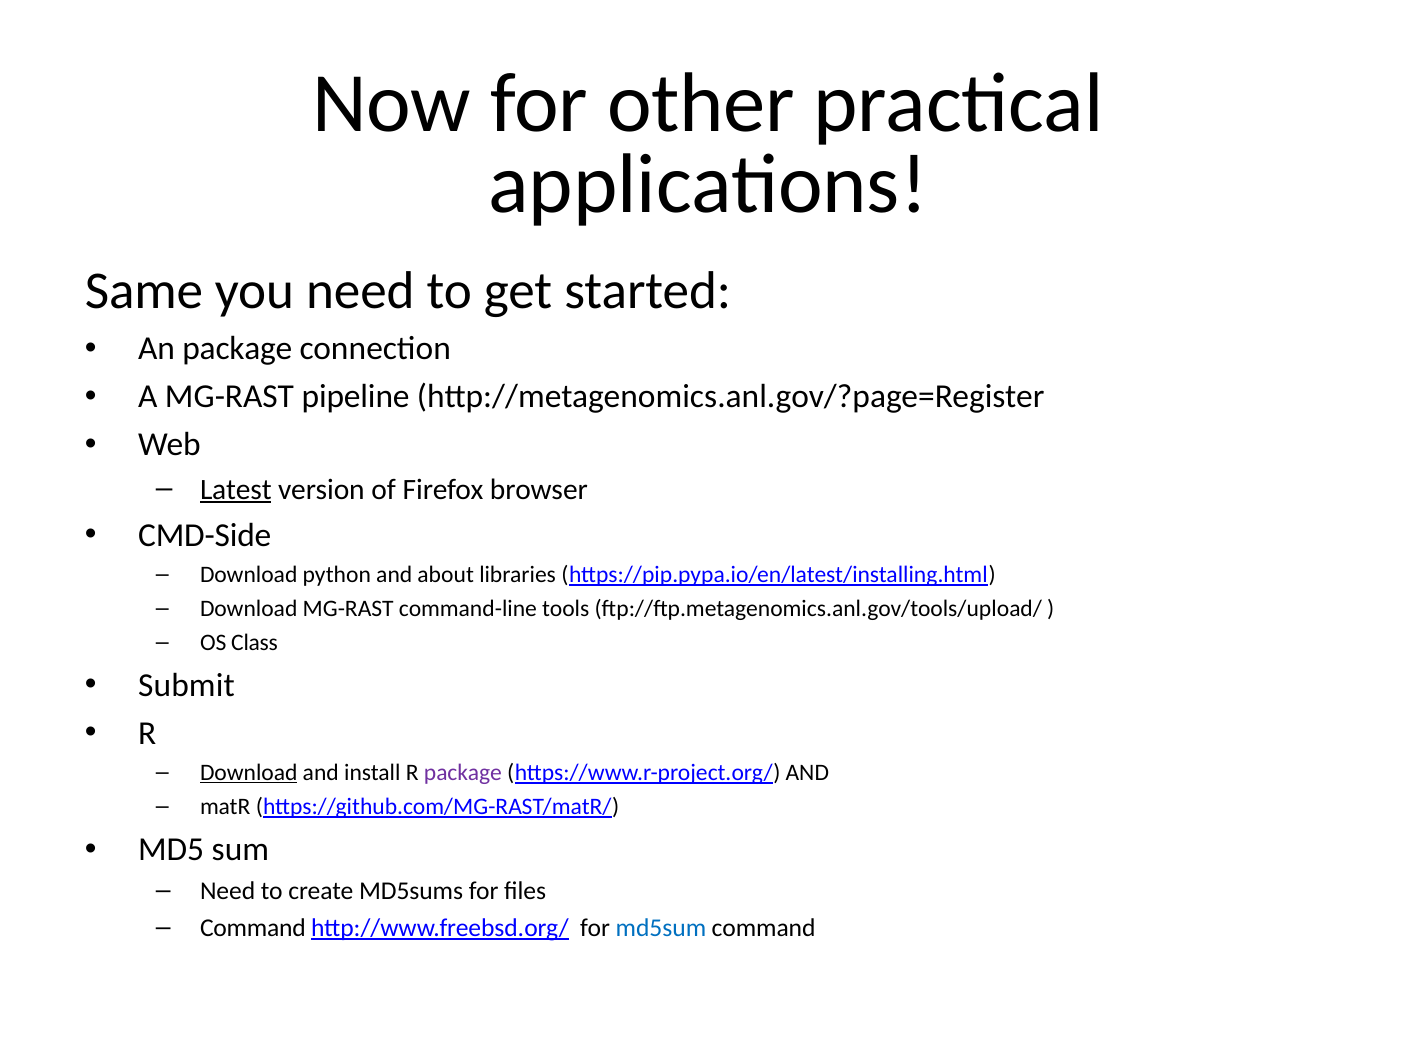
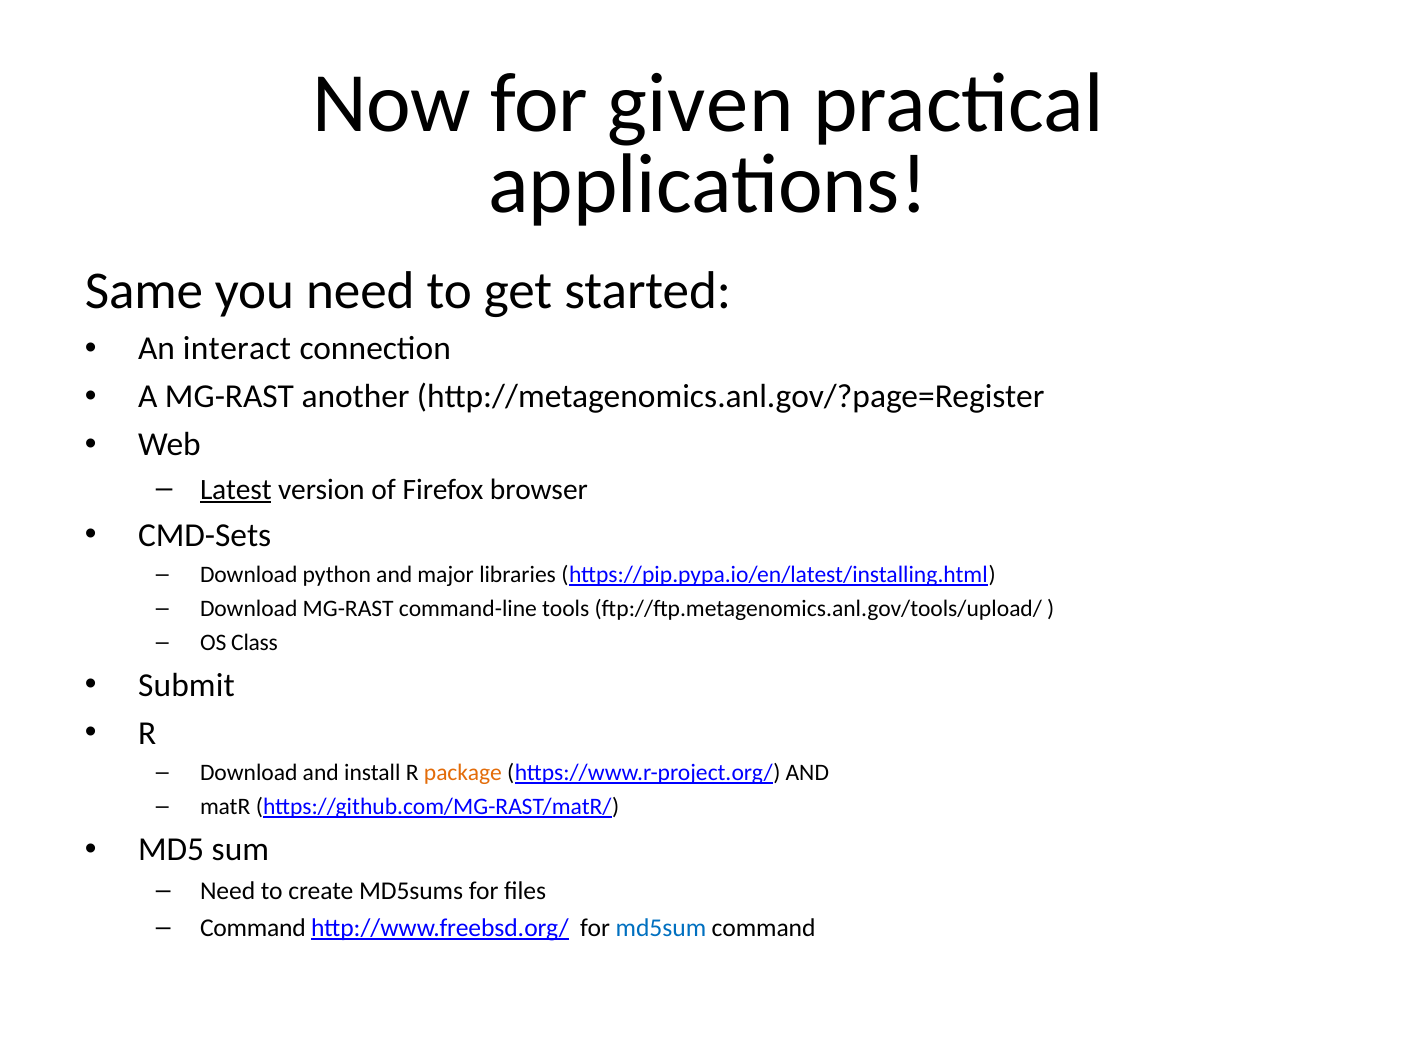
other: other -> given (701, 103)
An package: package -> interact (237, 349)
pipeline: pipeline -> another (356, 397)
CMD-Side: CMD-Side -> CMD-Sets (205, 535)
about: about -> major (446, 574)
Download underline: present -> none (249, 772)
package colour: purple -> orange (463, 772)
